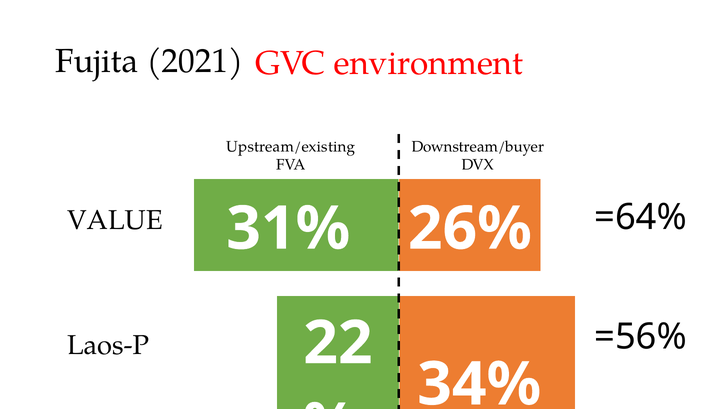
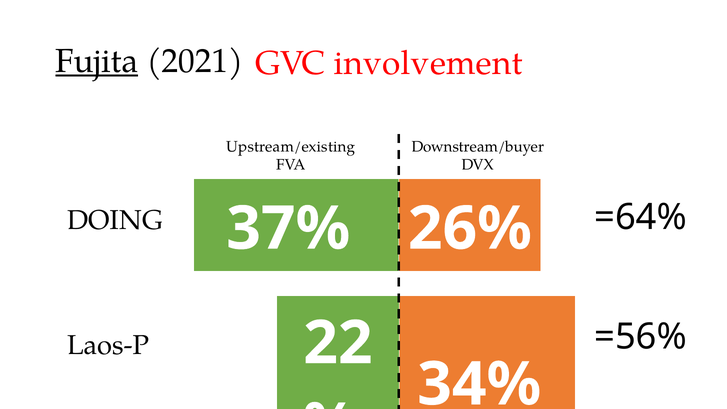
Fujita underline: none -> present (97, 61)
environment: environment -> involvement (428, 63)
VALUE: VALUE -> DOING (115, 220)
31%: 31% -> 37% (288, 229)
